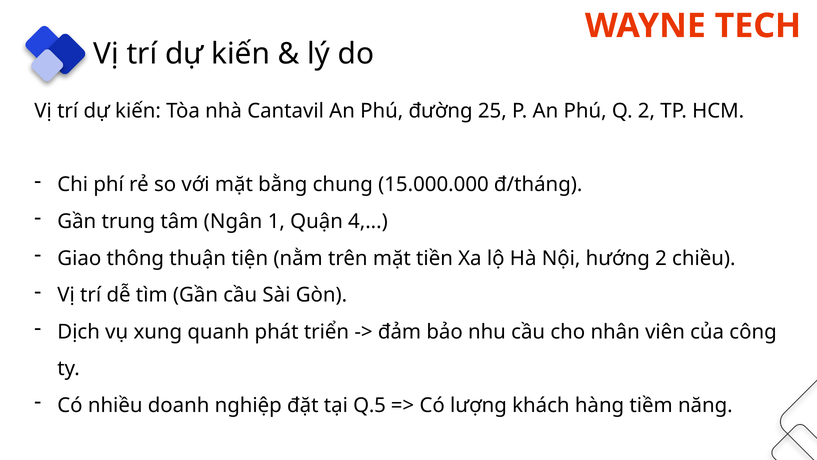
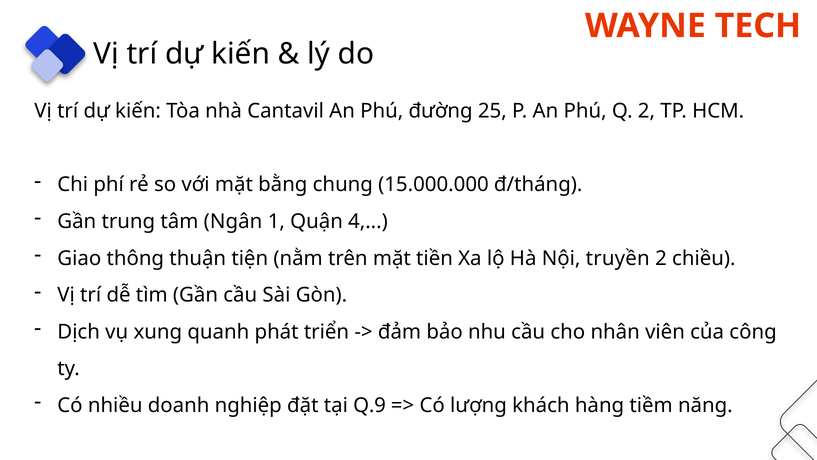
hướng: hướng -> truyền (618, 258)
Q.5: Q.5 -> Q.9 (370, 405)
